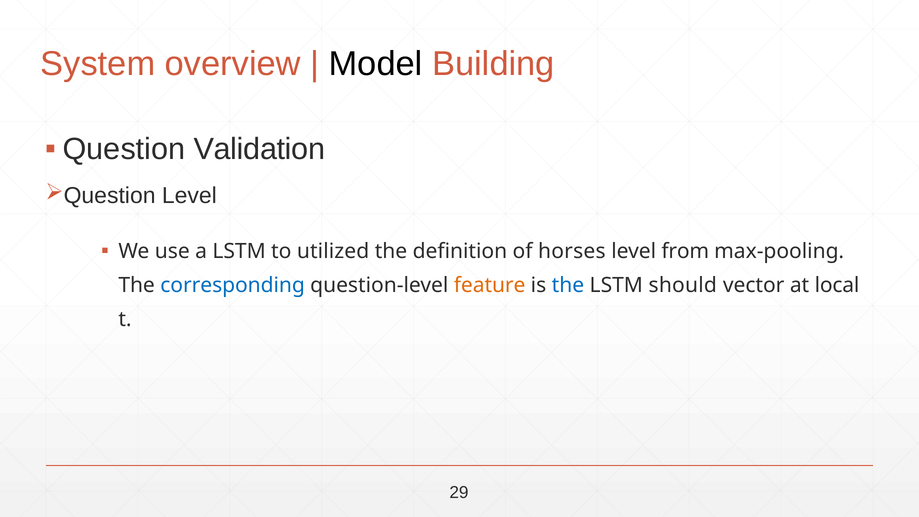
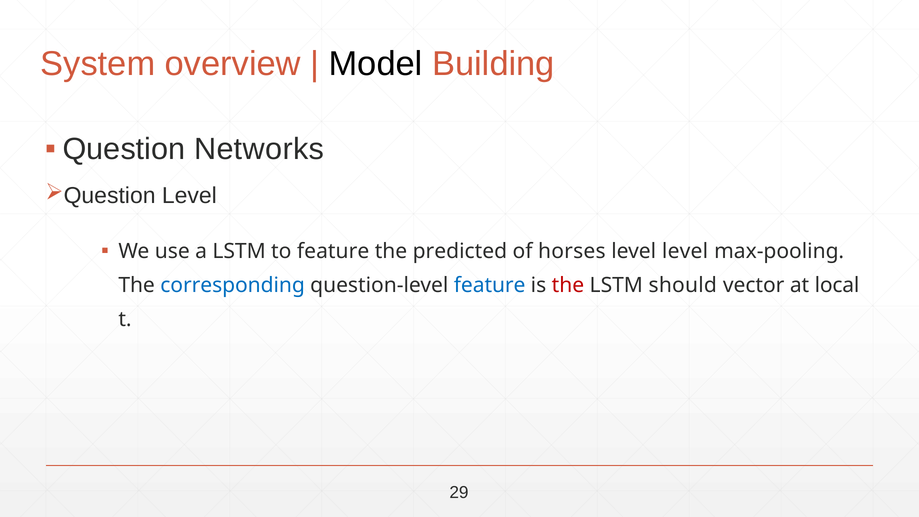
Validation: Validation -> Networks (259, 149)
to utilized: utilized -> feature (333, 251)
definition: definition -> predicted (460, 251)
level from: from -> level (685, 251)
feature colour: orange -> blue (490, 285)
the colour: blue -> red (568, 285)
